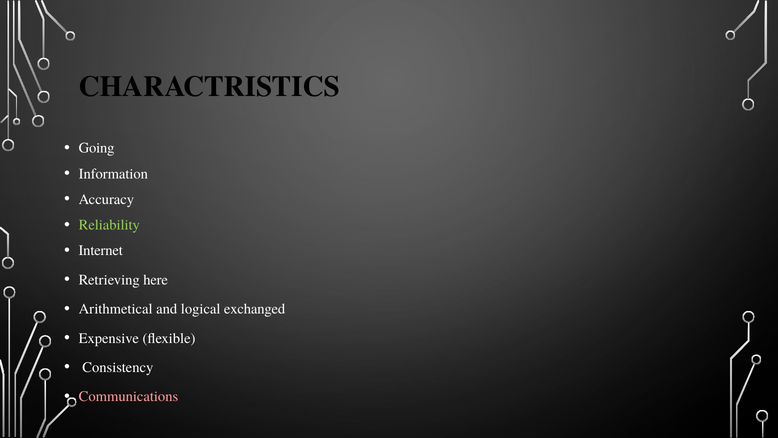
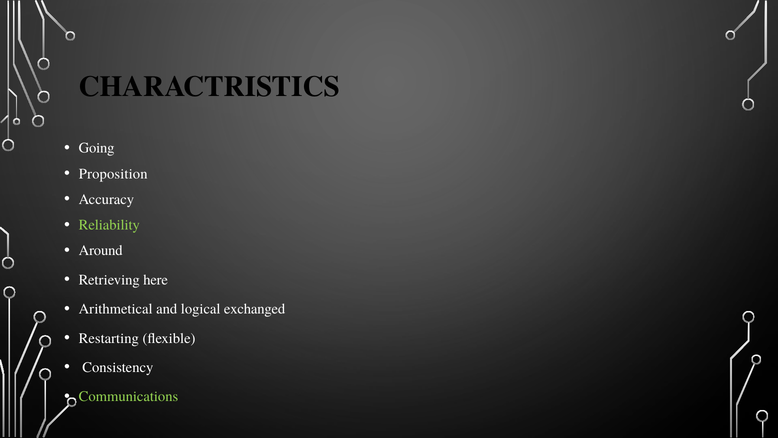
Information: Information -> Proposition (113, 174)
Internet: Internet -> Around (101, 250)
Expensive: Expensive -> Restarting (109, 338)
Communications colour: pink -> light green (128, 396)
